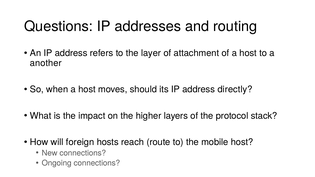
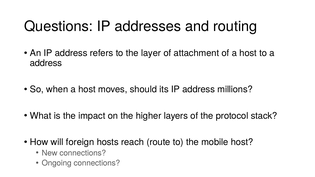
another: another -> address (46, 63)
directly: directly -> millions (235, 90)
